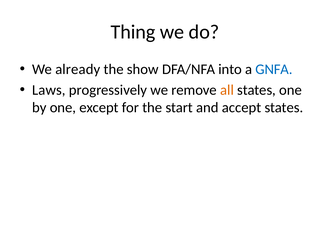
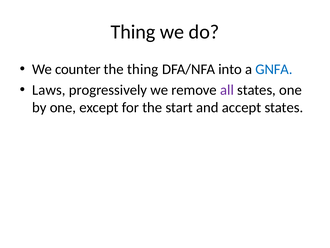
already: already -> counter (78, 69)
the show: show -> thing (143, 69)
all colour: orange -> purple (227, 90)
